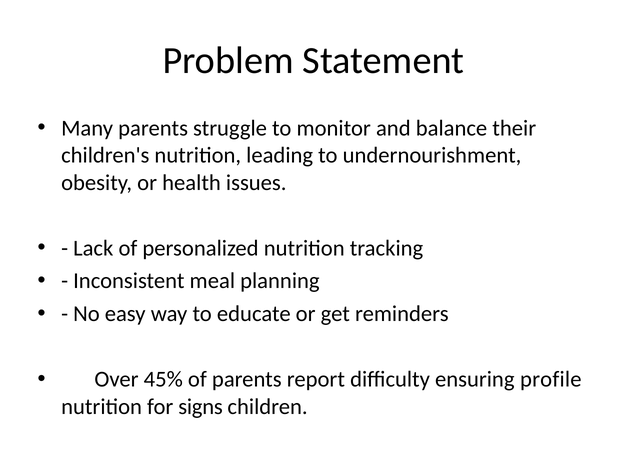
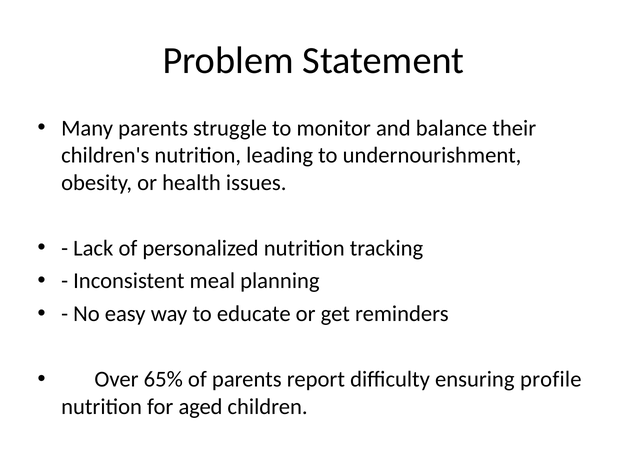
45%: 45% -> 65% (163, 379)
signs: signs -> aged (201, 406)
